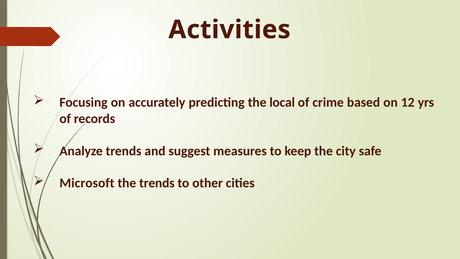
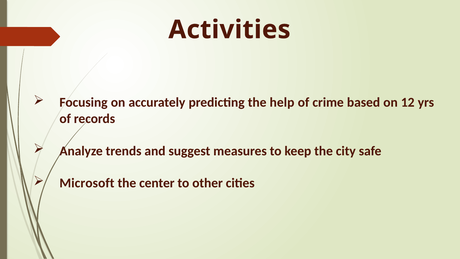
local: local -> help (282, 102)
the trends: trends -> center (157, 183)
